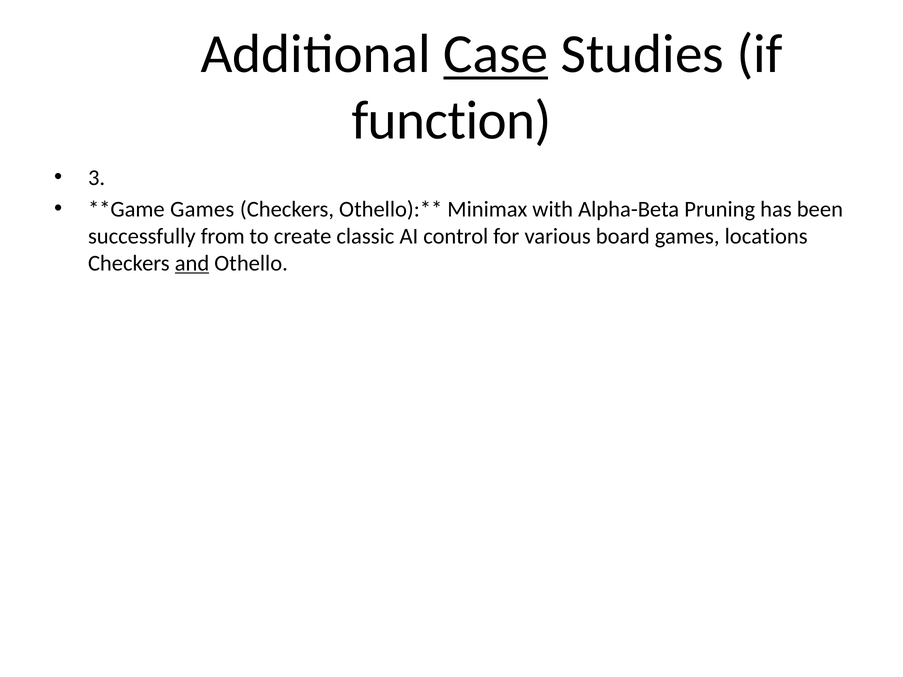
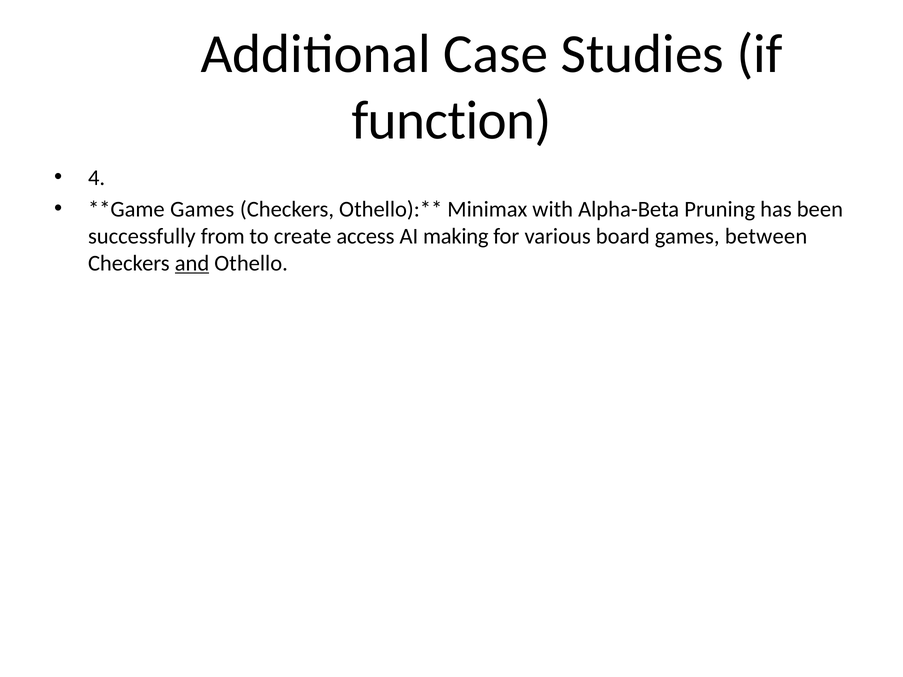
Case underline: present -> none (496, 54)
3: 3 -> 4 (97, 178)
classic: classic -> access (365, 236)
control: control -> making (456, 236)
locations: locations -> between (766, 236)
